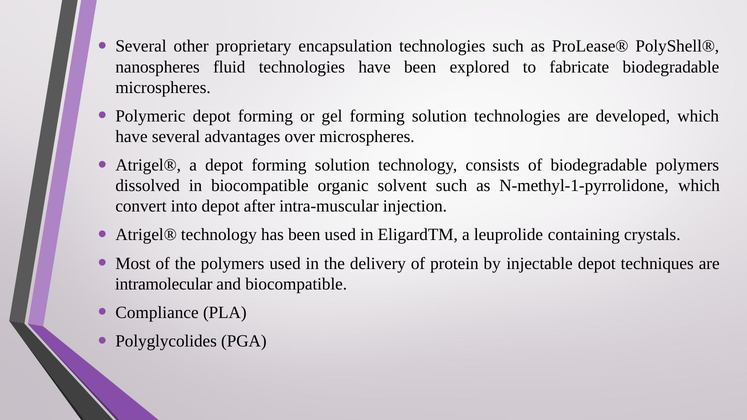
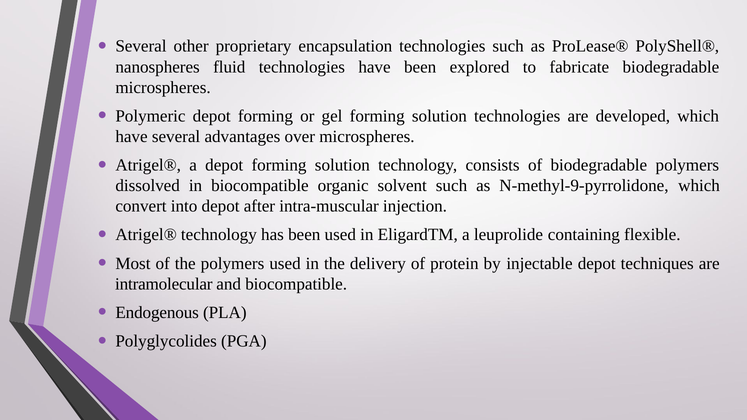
N-methyl-1-pyrrolidone: N-methyl-1-pyrrolidone -> N-methyl-9-pyrrolidone (584, 186)
crystals: crystals -> flexible (652, 235)
Compliance: Compliance -> Endogenous (157, 313)
